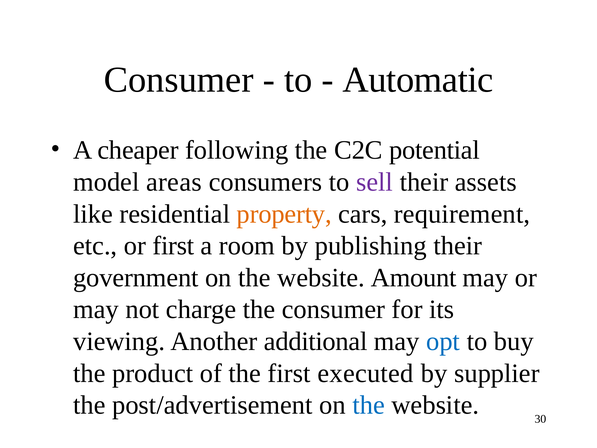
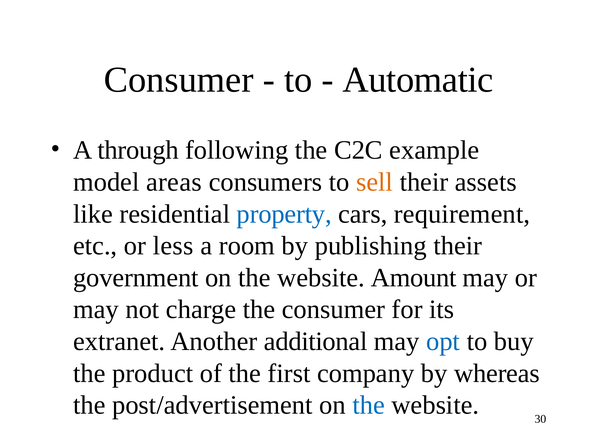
cheaper: cheaper -> through (138, 150)
potential: potential -> example (434, 150)
sell colour: purple -> orange (375, 182)
property colour: orange -> blue (284, 214)
or first: first -> less (173, 246)
viewing: viewing -> extranet (119, 341)
executed: executed -> company (366, 373)
supplier: supplier -> whereas (497, 373)
